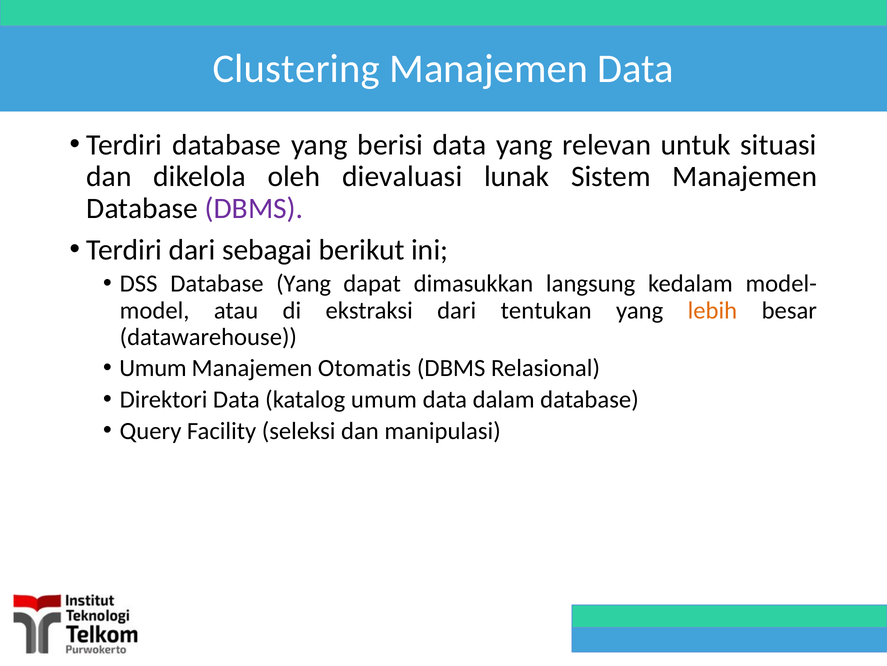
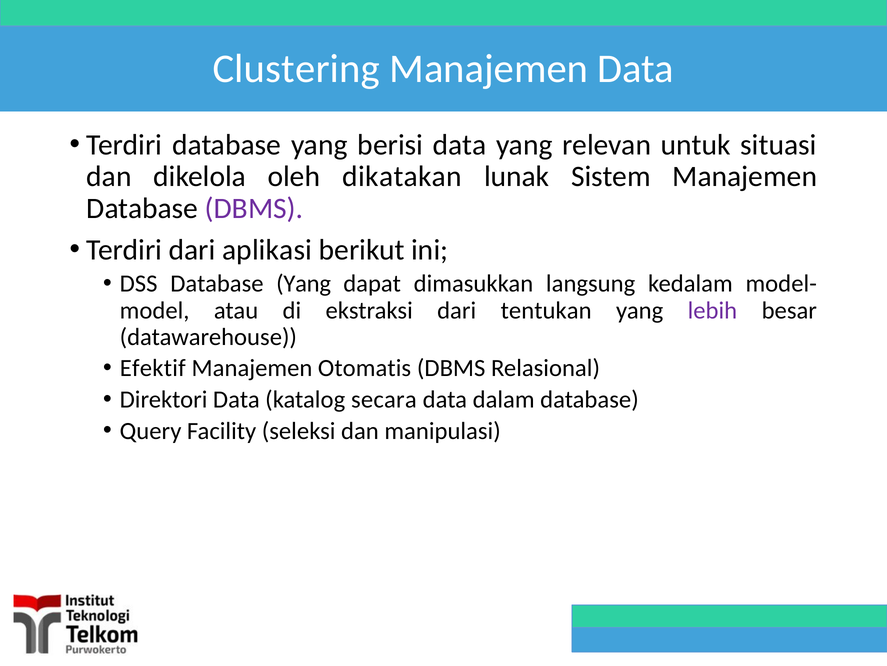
dievaluasi: dievaluasi -> dikatakan (402, 177)
sebagai: sebagai -> aplikasi (267, 250)
lebih colour: orange -> purple (712, 310)
Umum: Umum -> Efektif (153, 368)
katalog umum: umum -> secara (384, 399)
